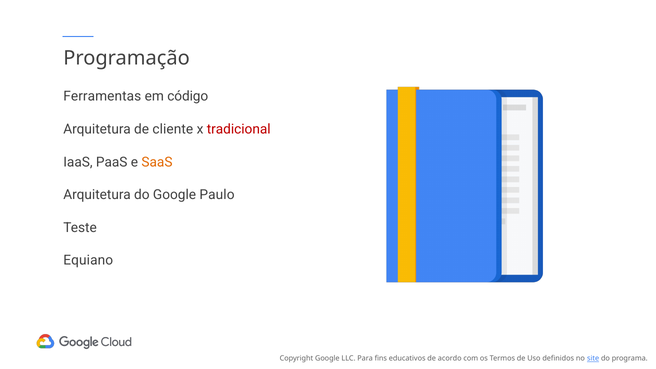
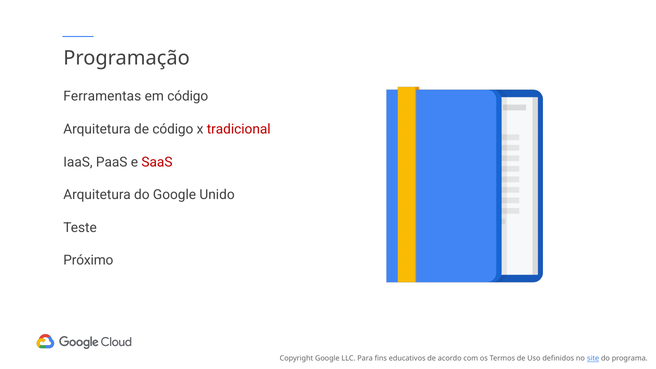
de cliente: cliente -> código (173, 129)
SaaS colour: orange -> red (157, 162)
Paulo: Paulo -> Unido (217, 195)
Equiano: Equiano -> Próximo (88, 260)
